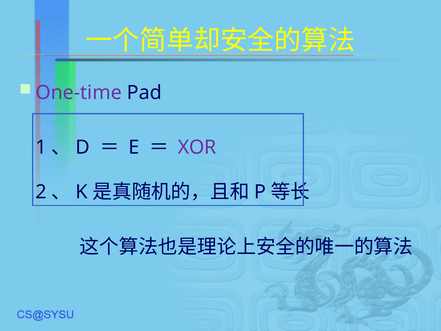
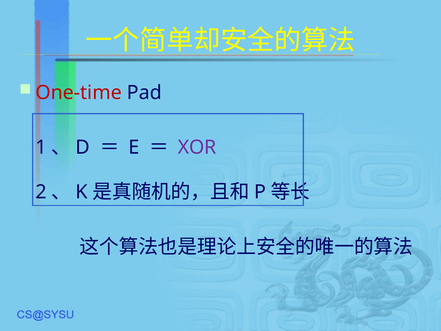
One-time colour: purple -> red (79, 92)
